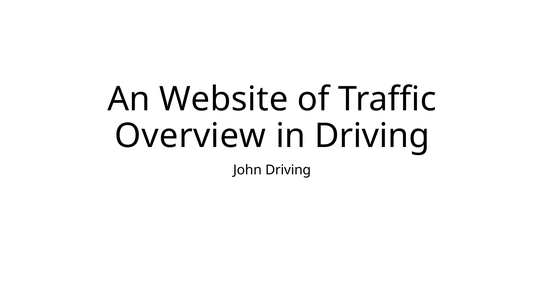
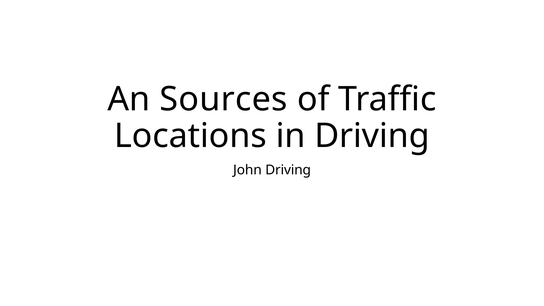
Website: Website -> Sources (224, 99)
Overview: Overview -> Locations (190, 136)
